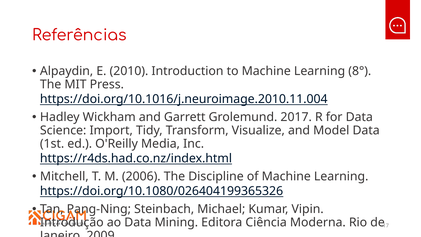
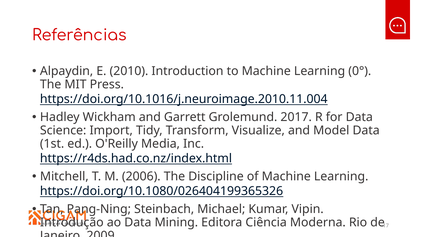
8°: 8° -> 0° (360, 71)
